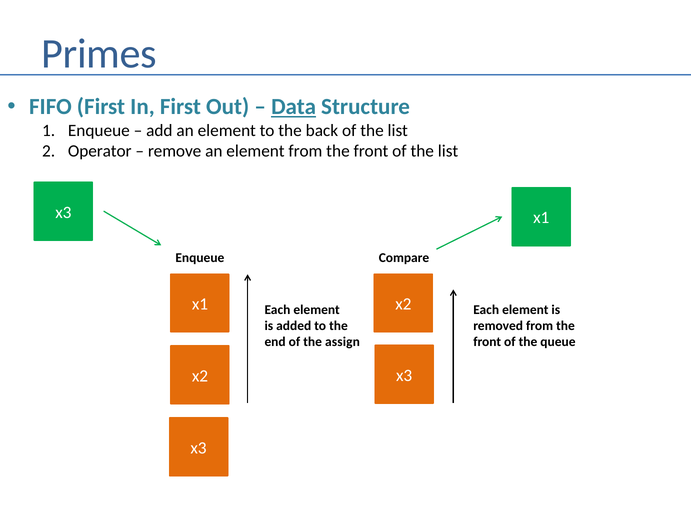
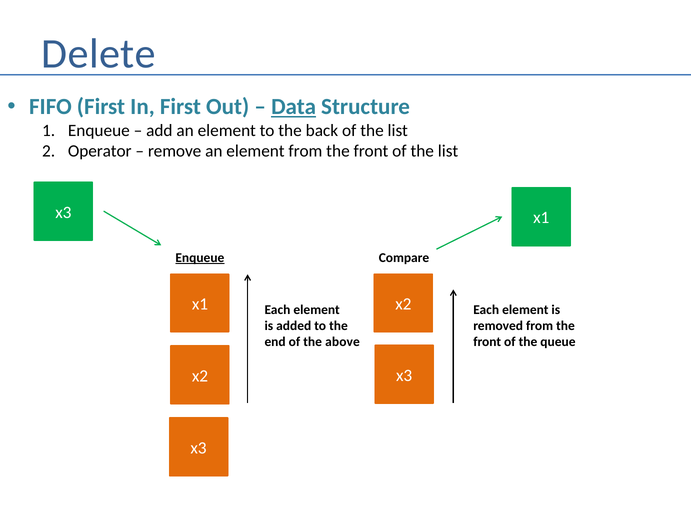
Primes: Primes -> Delete (99, 54)
Enqueue underline: none -> present (200, 258)
assign: assign -> above (343, 342)
